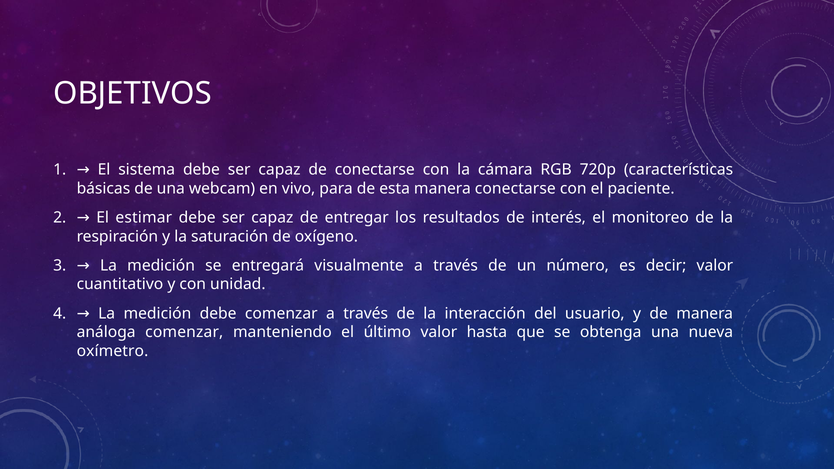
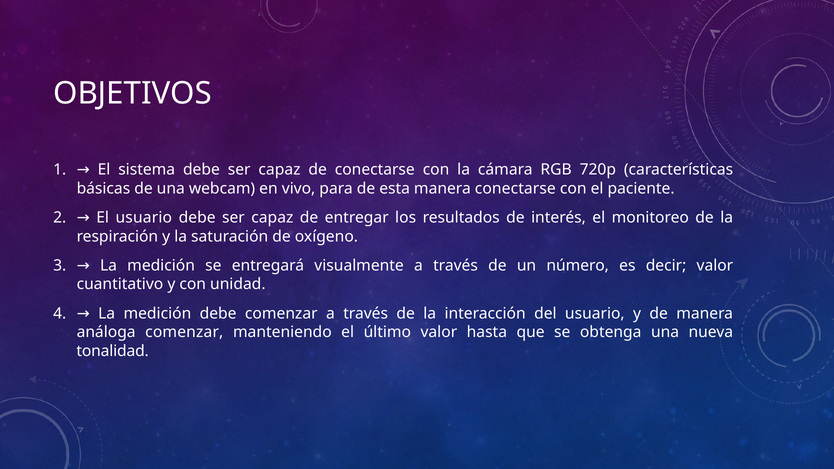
El estimar: estimar -> usuario (144, 218)
oxímetro: oxímetro -> tonalidad (113, 351)
